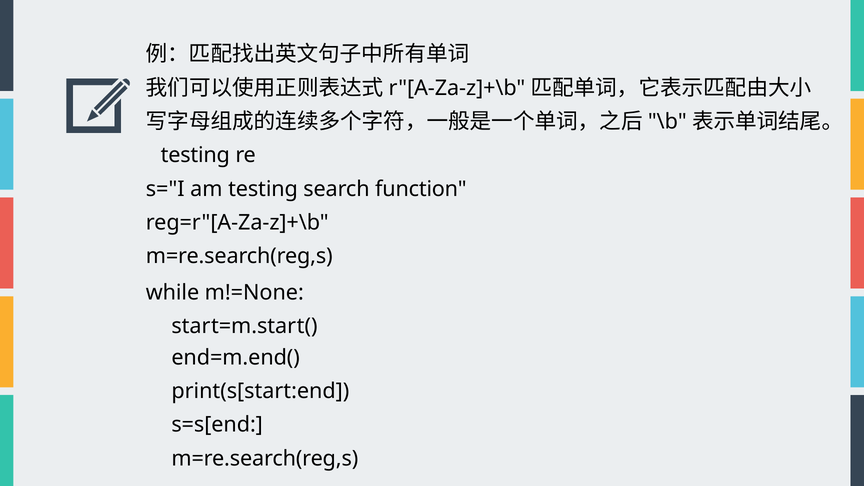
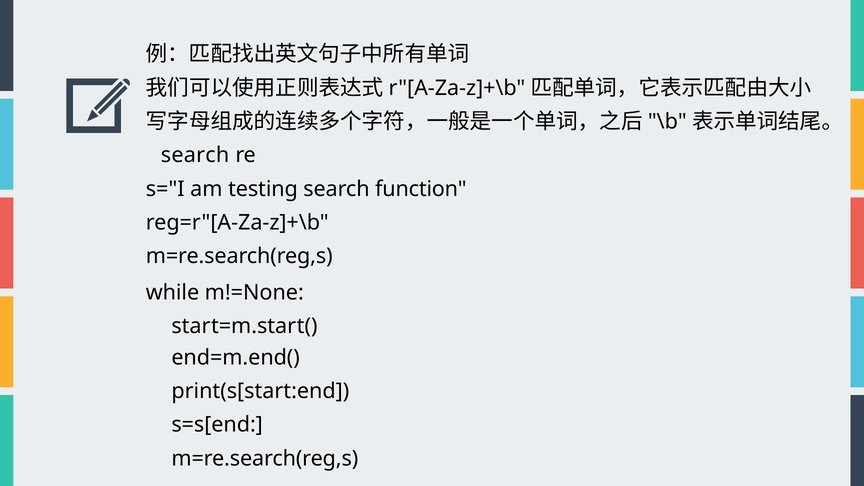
testing: testing -> search (195, 155)
